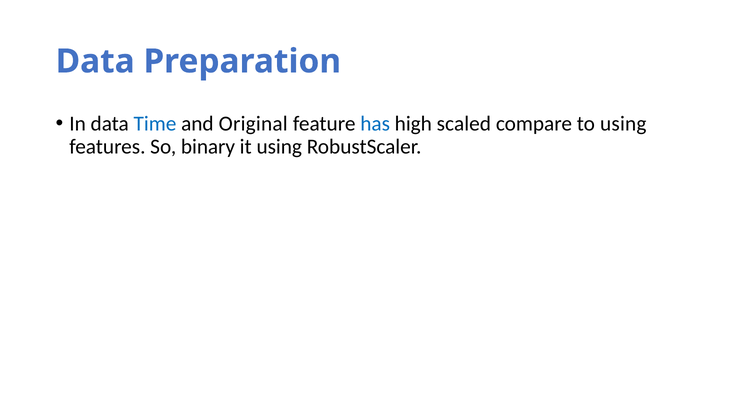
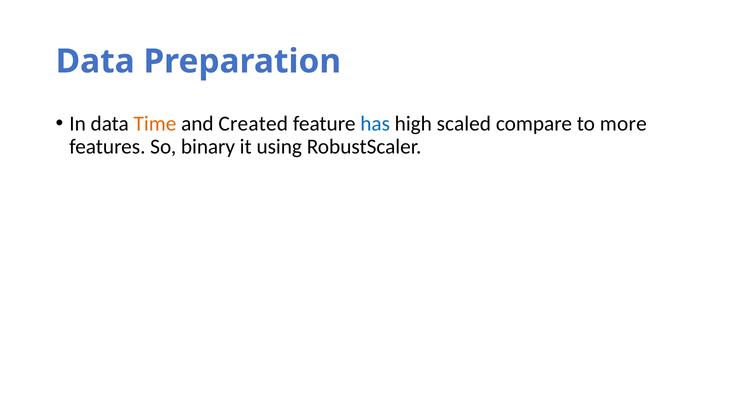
Time colour: blue -> orange (155, 123)
Original: Original -> Created (253, 123)
to using: using -> more (623, 123)
